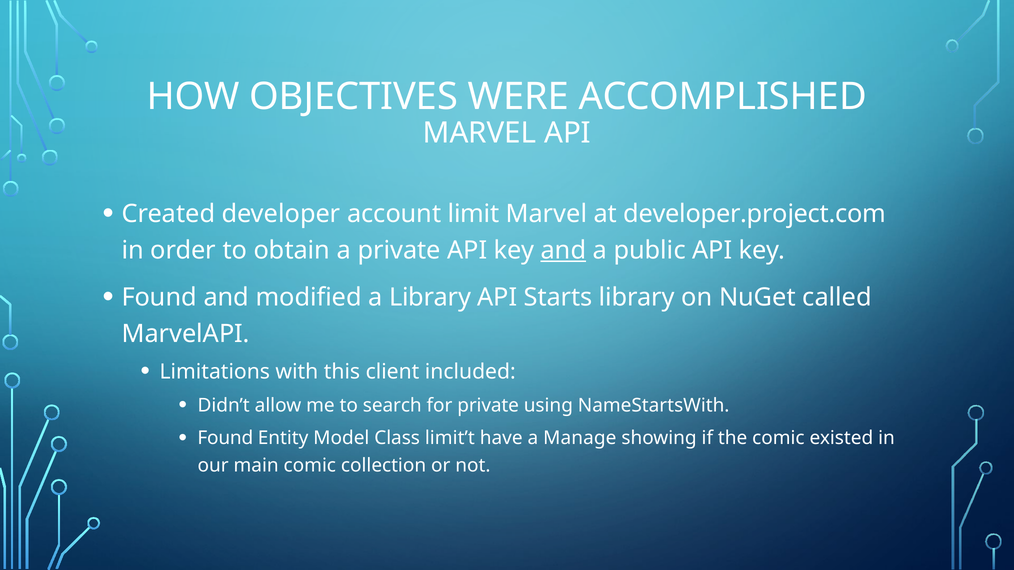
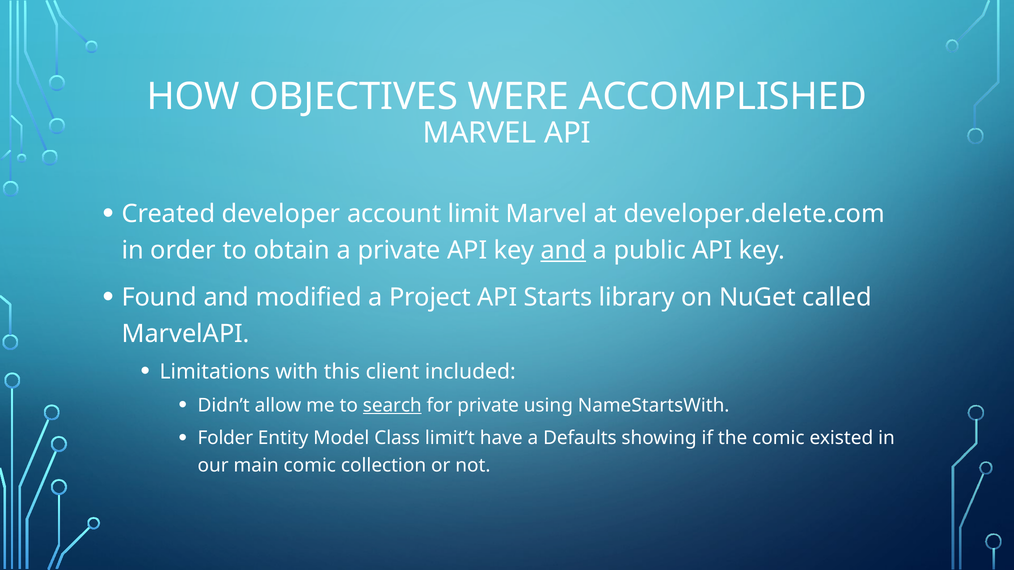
developer.project.com: developer.project.com -> developer.delete.com (754, 214)
a Library: Library -> Project (430, 298)
search underline: none -> present (392, 406)
Found: Found -> Folder (225, 438)
Manage: Manage -> Defaults (580, 438)
